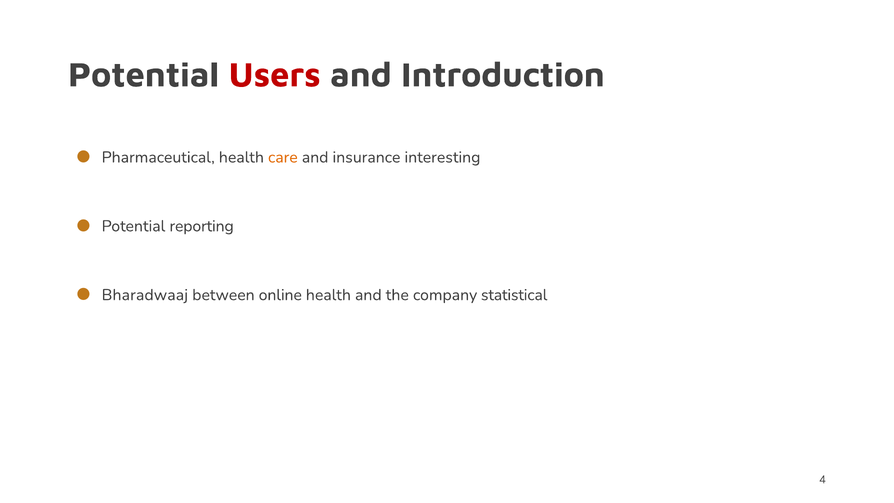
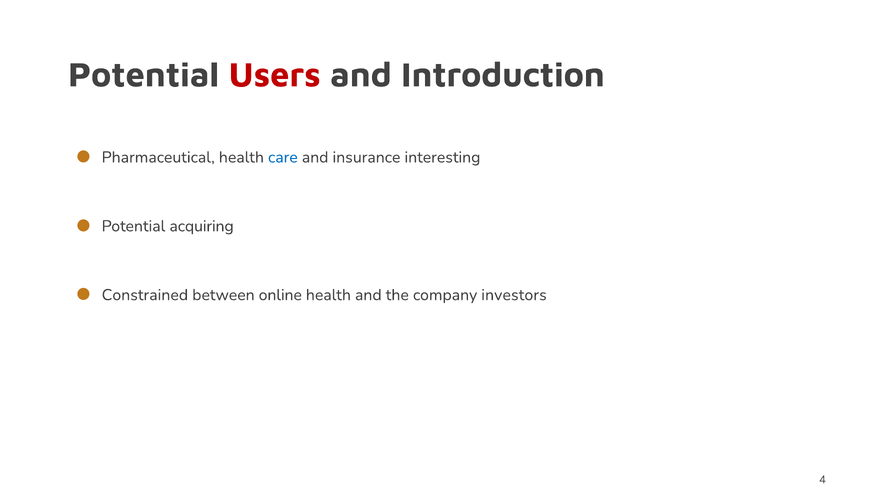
care colour: orange -> blue (283, 157)
reporting: reporting -> acquiring (202, 226)
Bharadwaaj: Bharadwaaj -> Constrained (145, 295)
statistical: statistical -> investors (514, 295)
